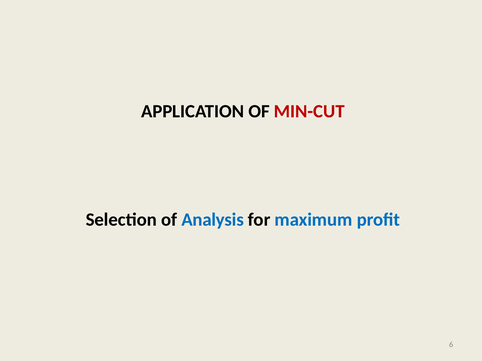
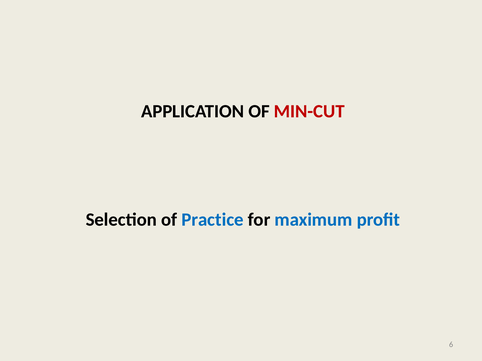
Analysis: Analysis -> Practice (212, 220)
